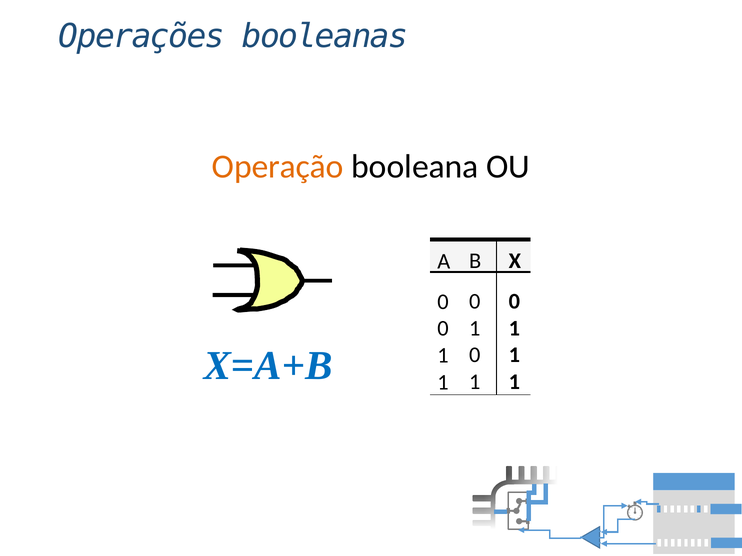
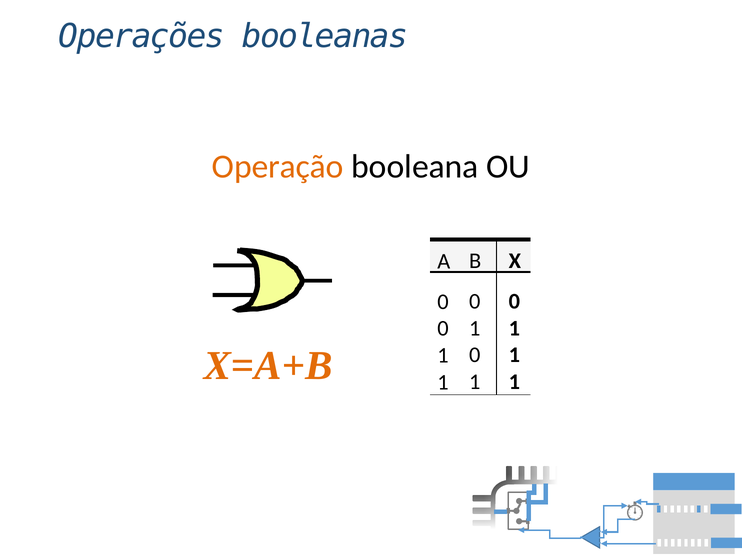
X=A+B colour: blue -> orange (268, 366)
